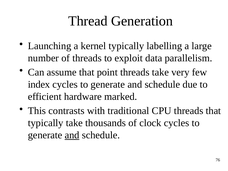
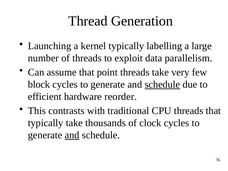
index: index -> block (39, 84)
schedule underline: none -> present (162, 84)
marked: marked -> reorder (121, 97)
